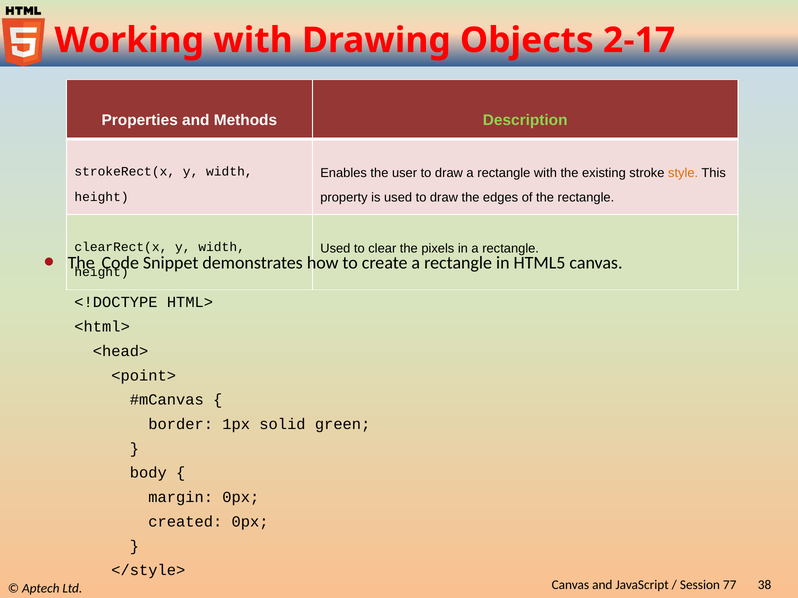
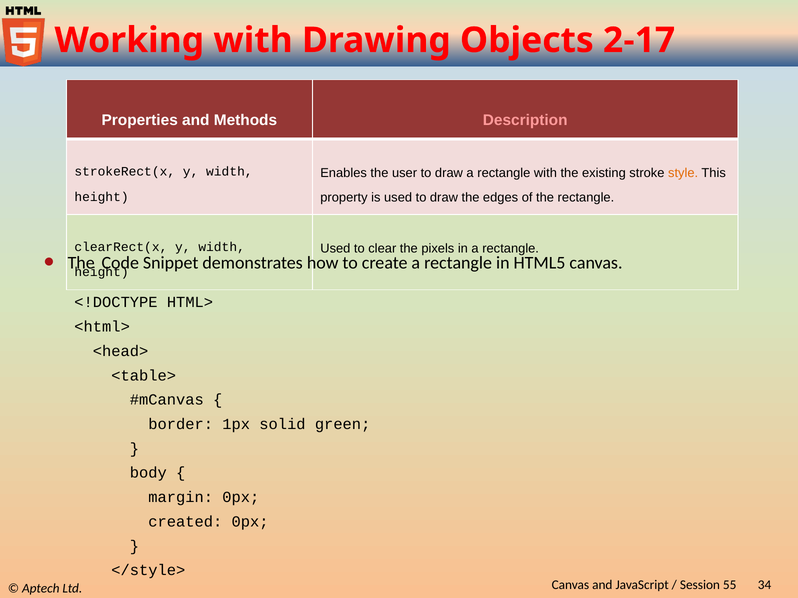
Description colour: light green -> pink (525, 120)
<point>: <point> -> <table> (144, 376)
77: 77 -> 55 (730, 585)
38: 38 -> 34 (765, 585)
